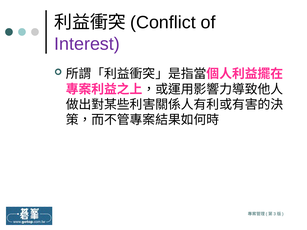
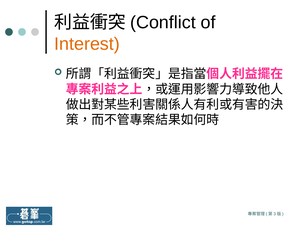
Interest colour: purple -> orange (87, 44)
